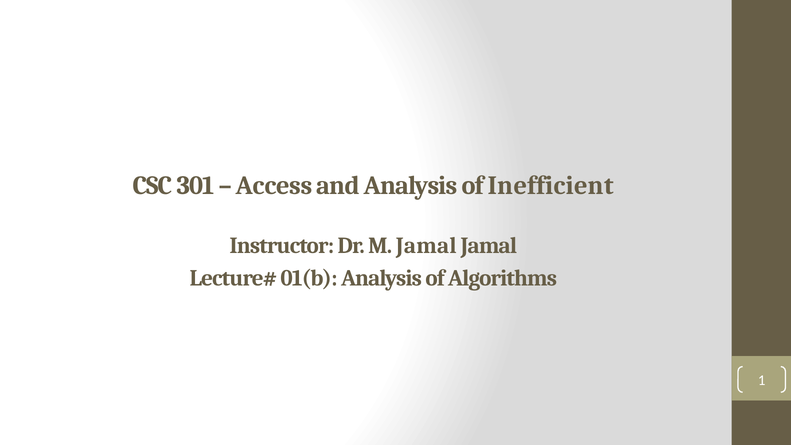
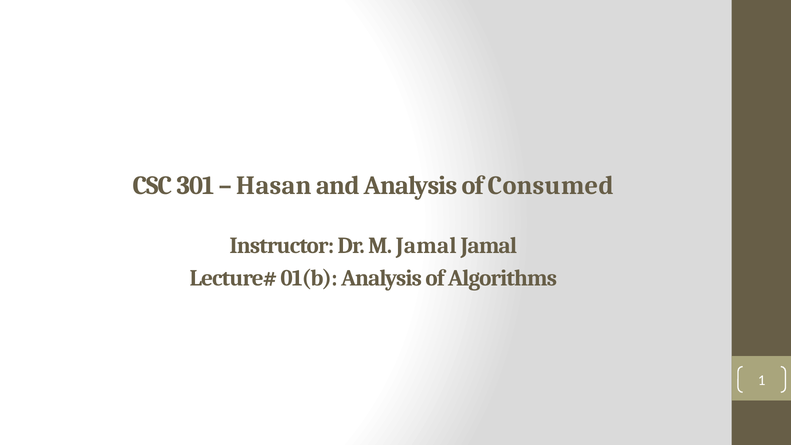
Access: Access -> Hasan (274, 186)
Inefficient: Inefficient -> Consumed (551, 186)
